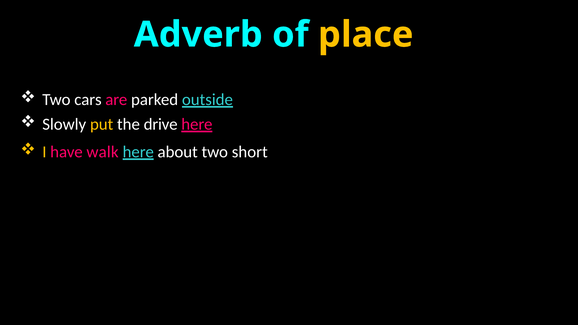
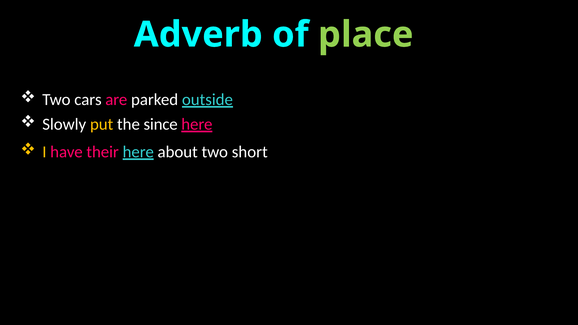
place colour: yellow -> light green (366, 35)
drive: drive -> since (161, 124)
walk: walk -> their (103, 152)
